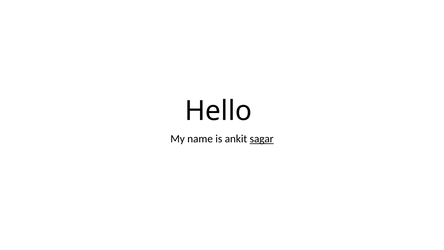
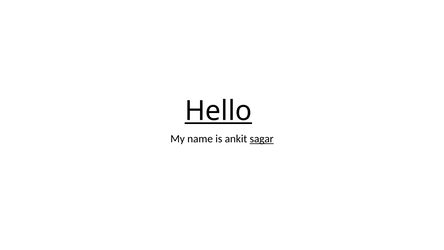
Hello underline: none -> present (218, 111)
